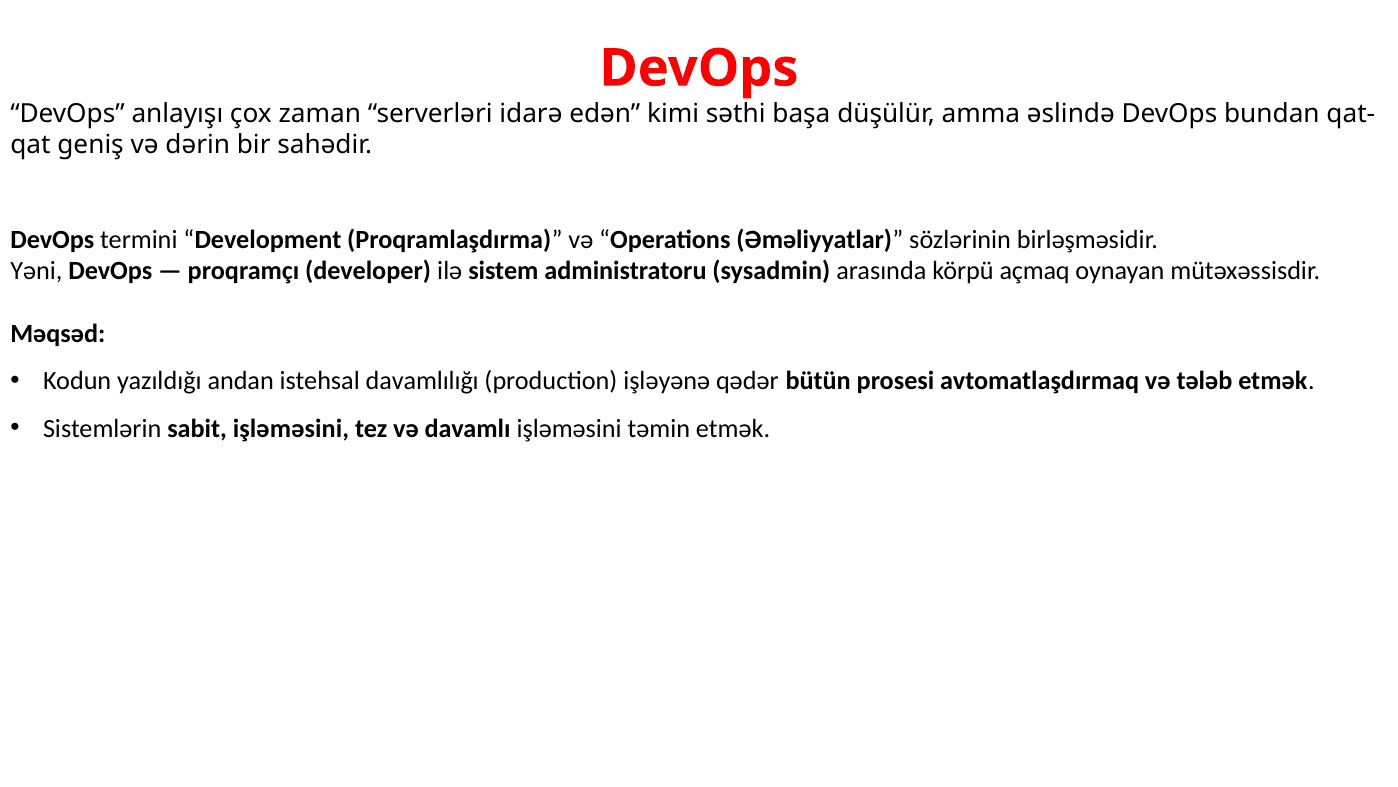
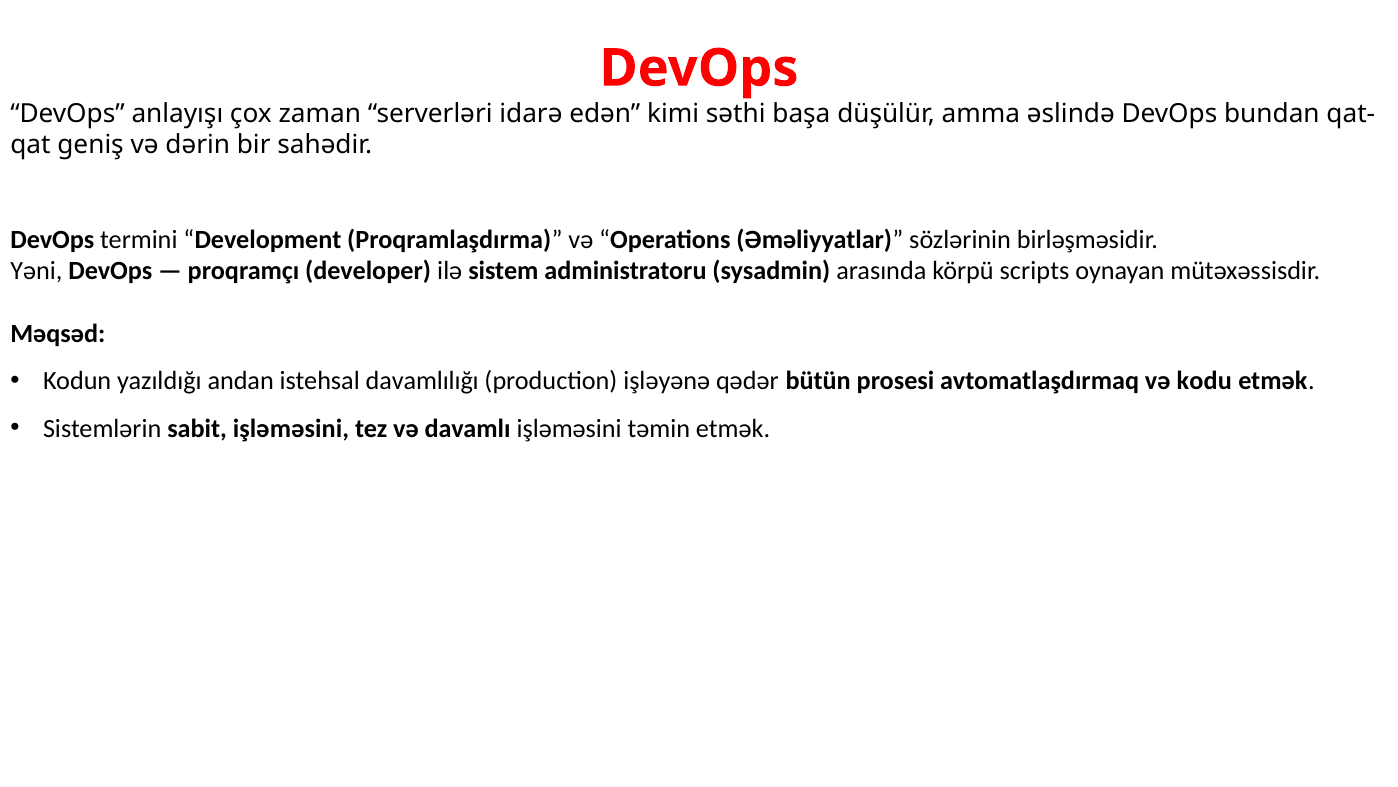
açmaq: açmaq -> scripts (1034, 271)
tələb: tələb -> kodu (1204, 381)
